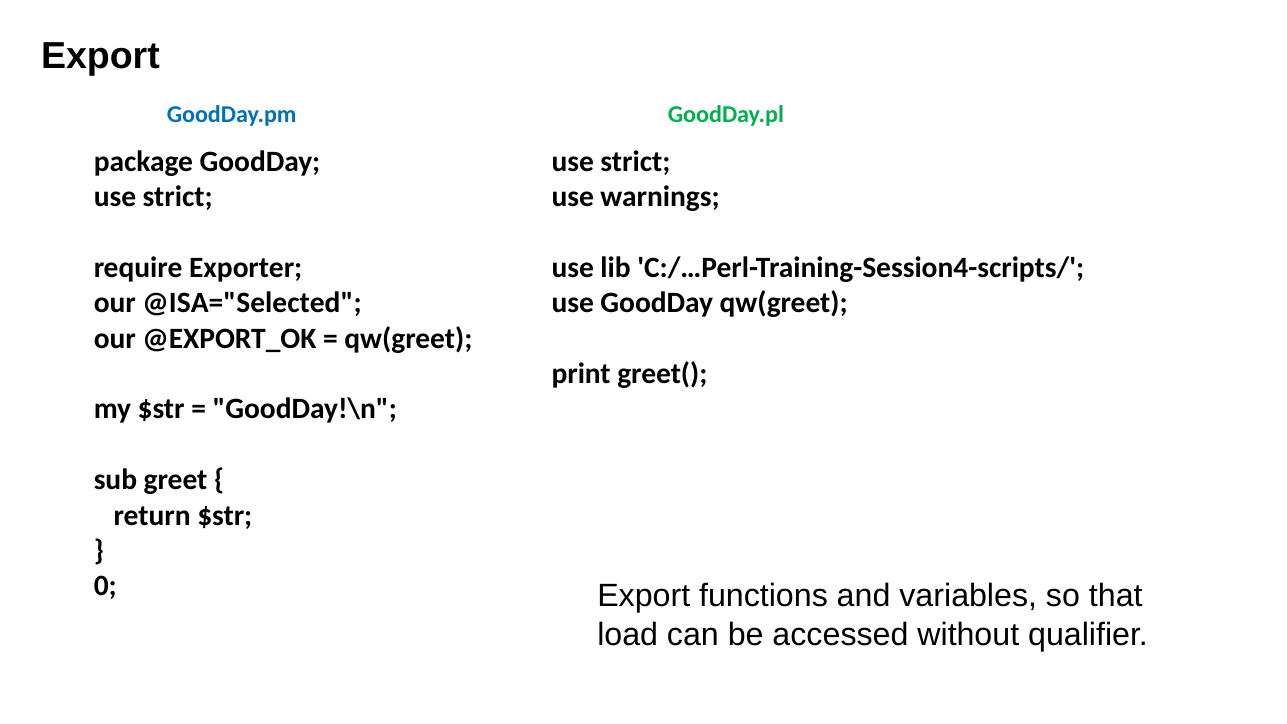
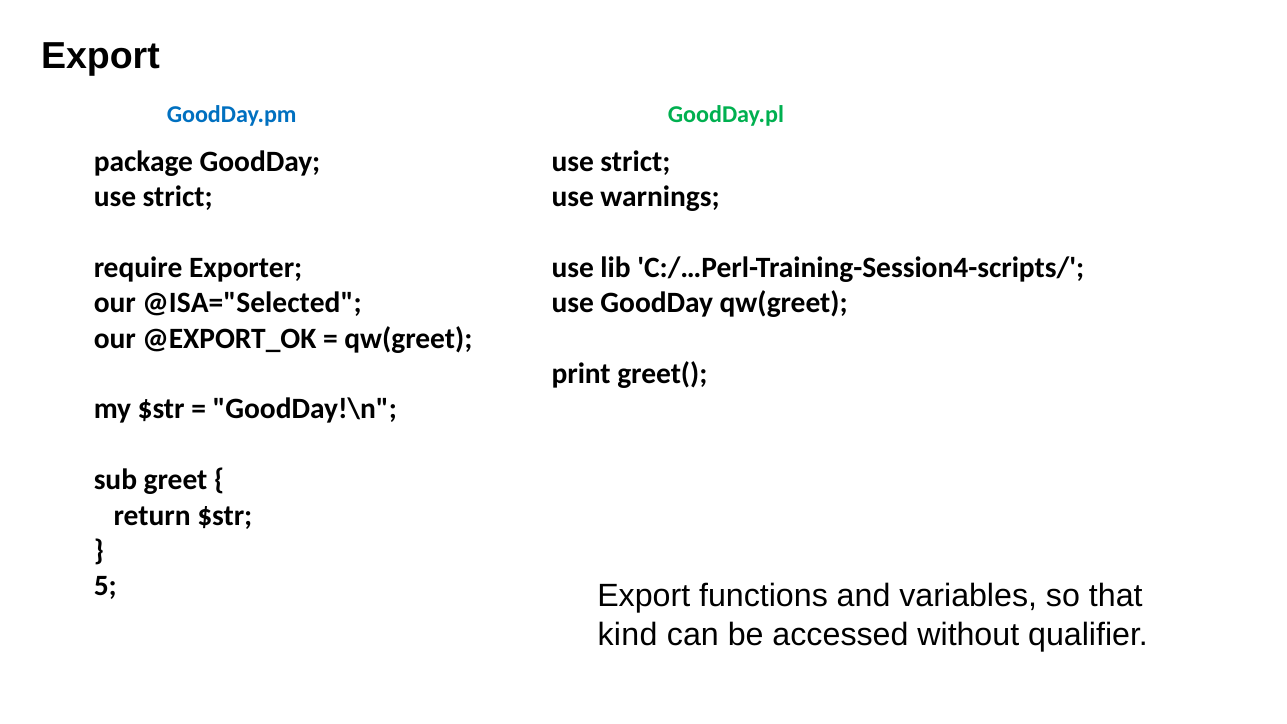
0: 0 -> 5 (105, 586)
load: load -> kind (628, 635)
